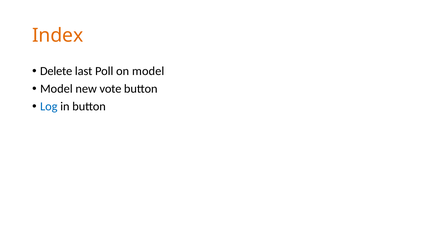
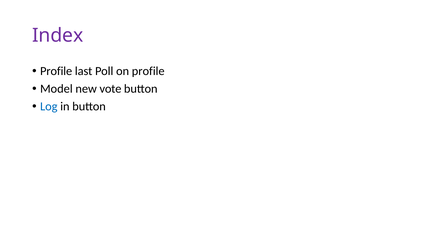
Index colour: orange -> purple (58, 35)
Delete: Delete -> Profile (56, 71)
on model: model -> profile (148, 71)
